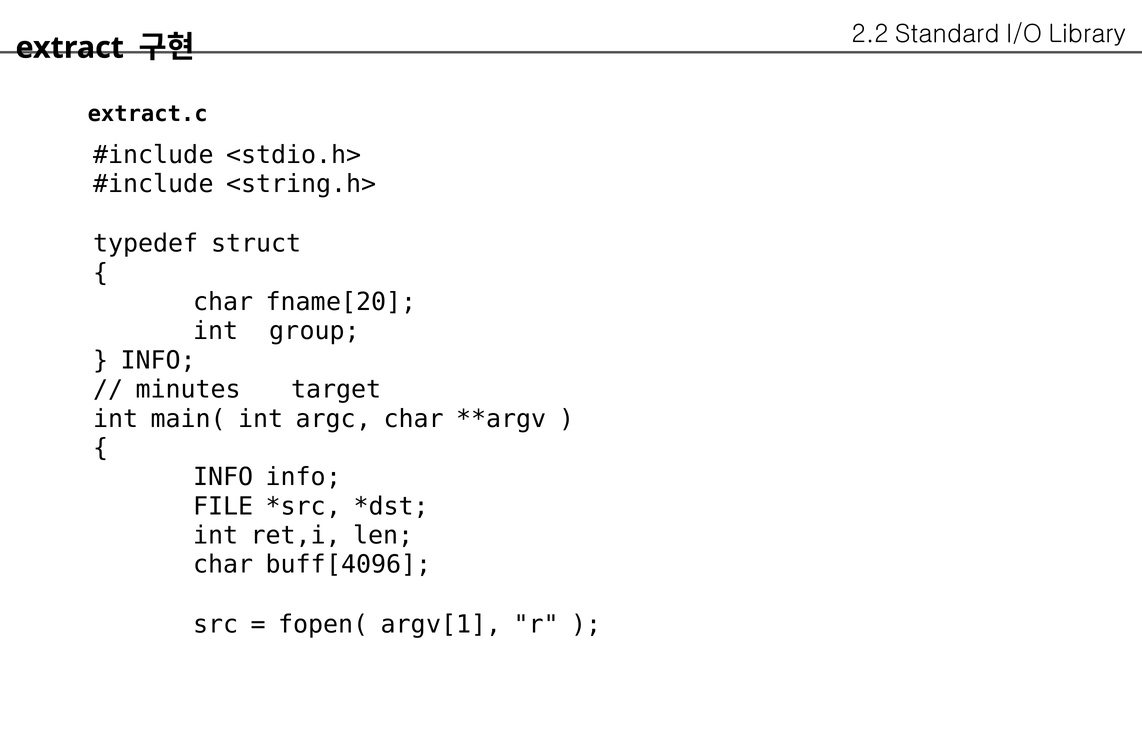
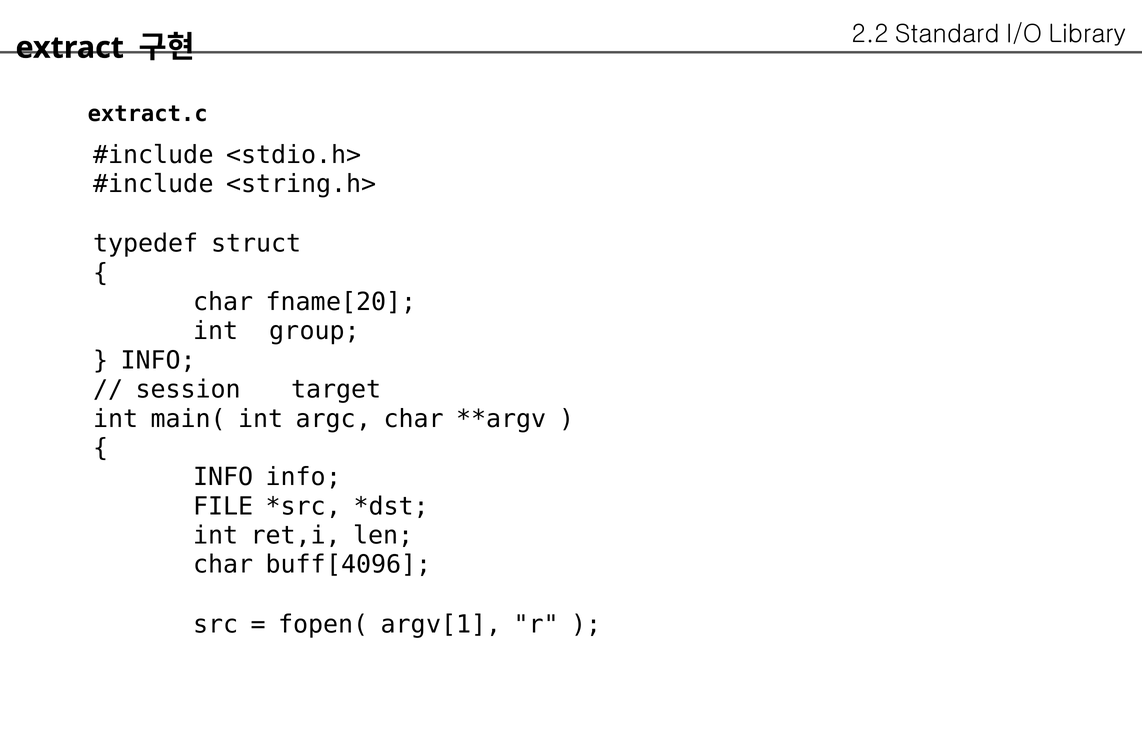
minutes: minutes -> session (188, 390)
